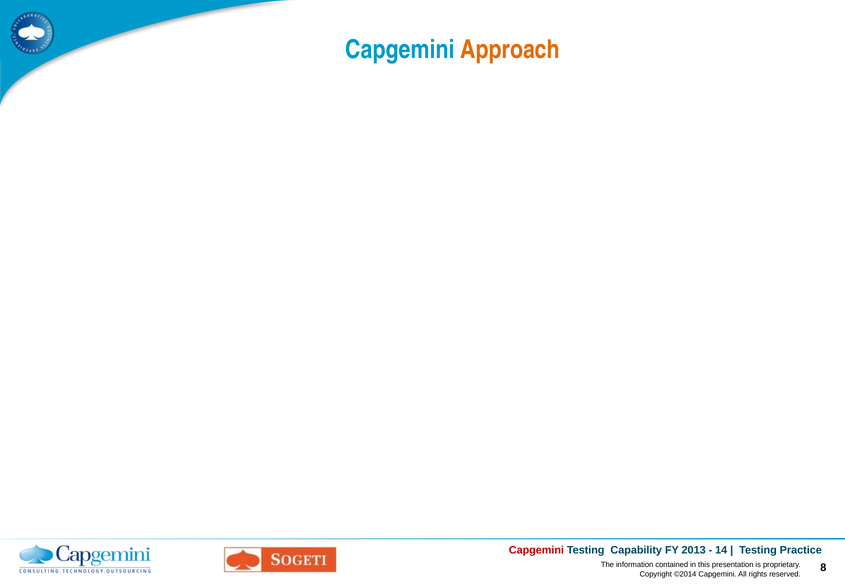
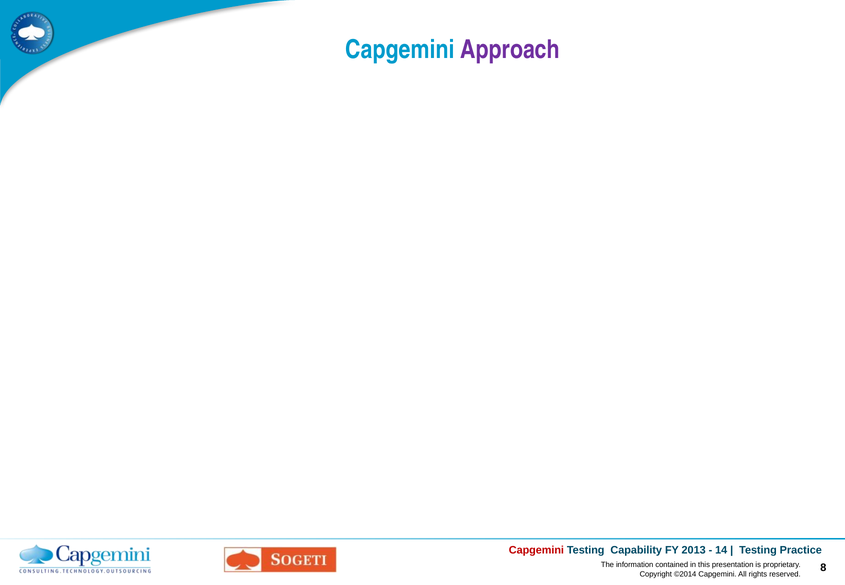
Approach colour: orange -> purple (510, 50)
